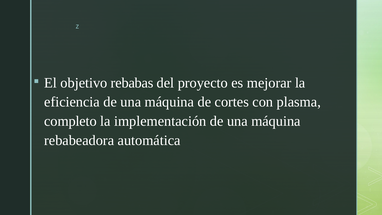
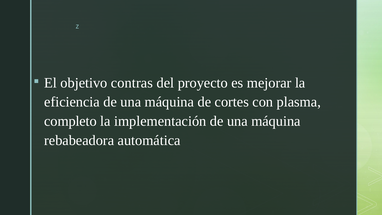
rebabas: rebabas -> contras (132, 83)
